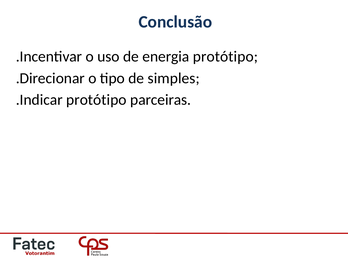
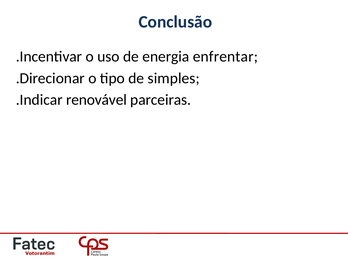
energia protótipo: protótipo -> enfrentar (225, 56)
.Indicar protótipo: protótipo -> renovável (96, 100)
